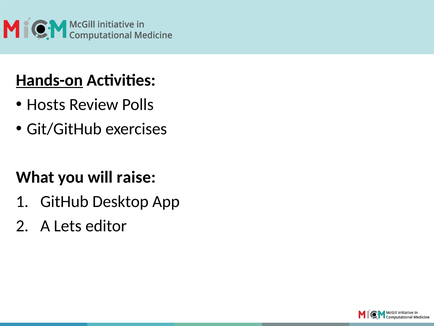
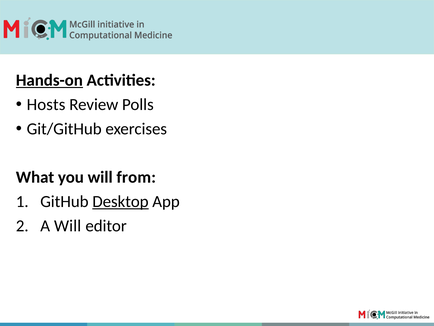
raise: raise -> from (136, 177)
Desktop underline: none -> present (120, 201)
A Lets: Lets -> Will (68, 225)
